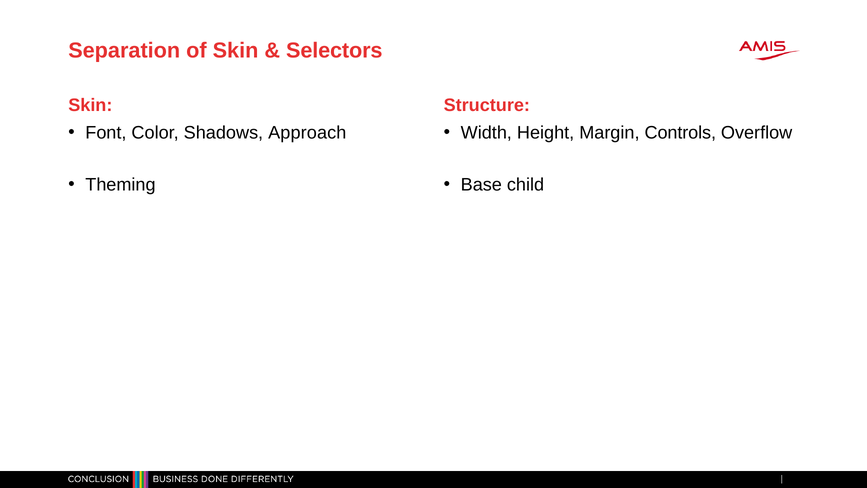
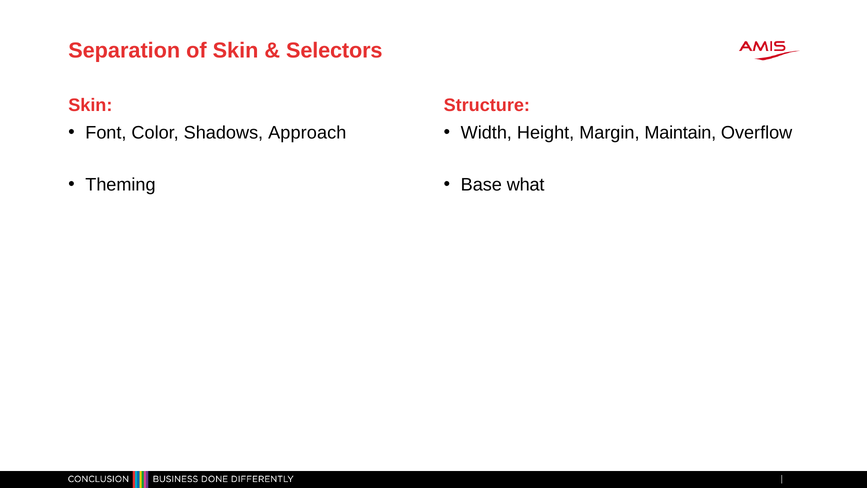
Controls: Controls -> Maintain (680, 132)
child: child -> what (526, 185)
